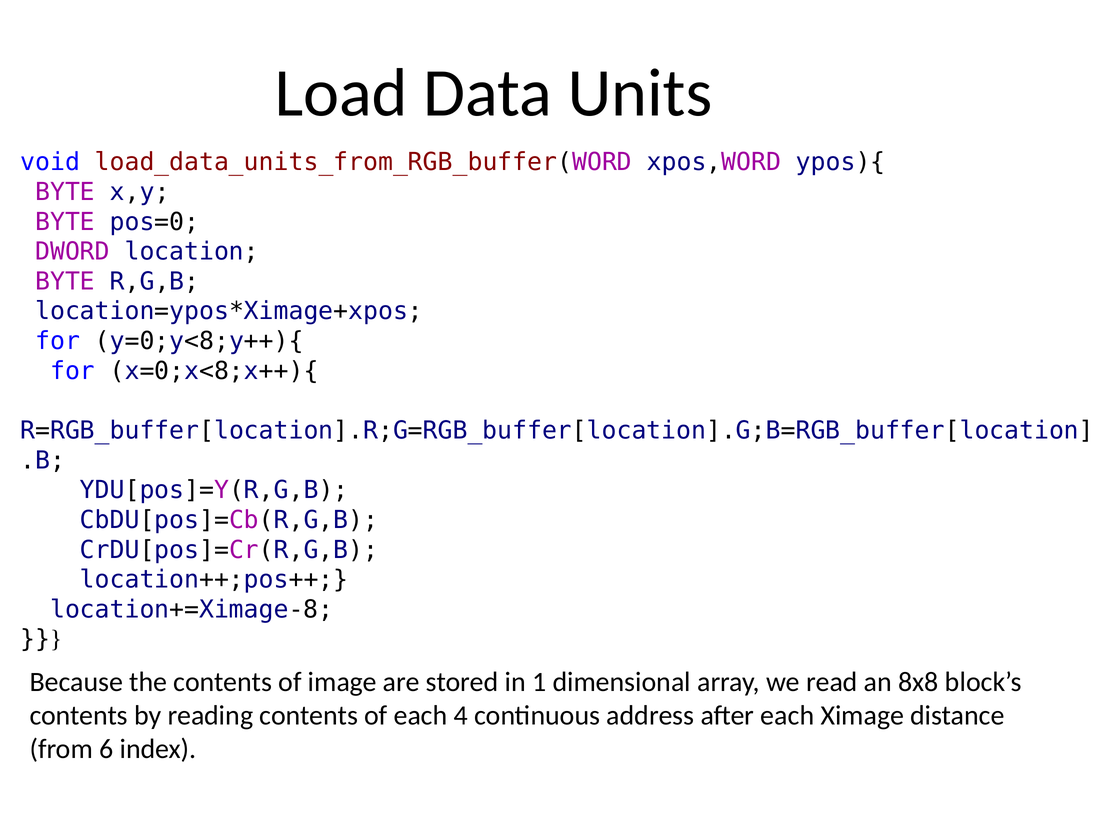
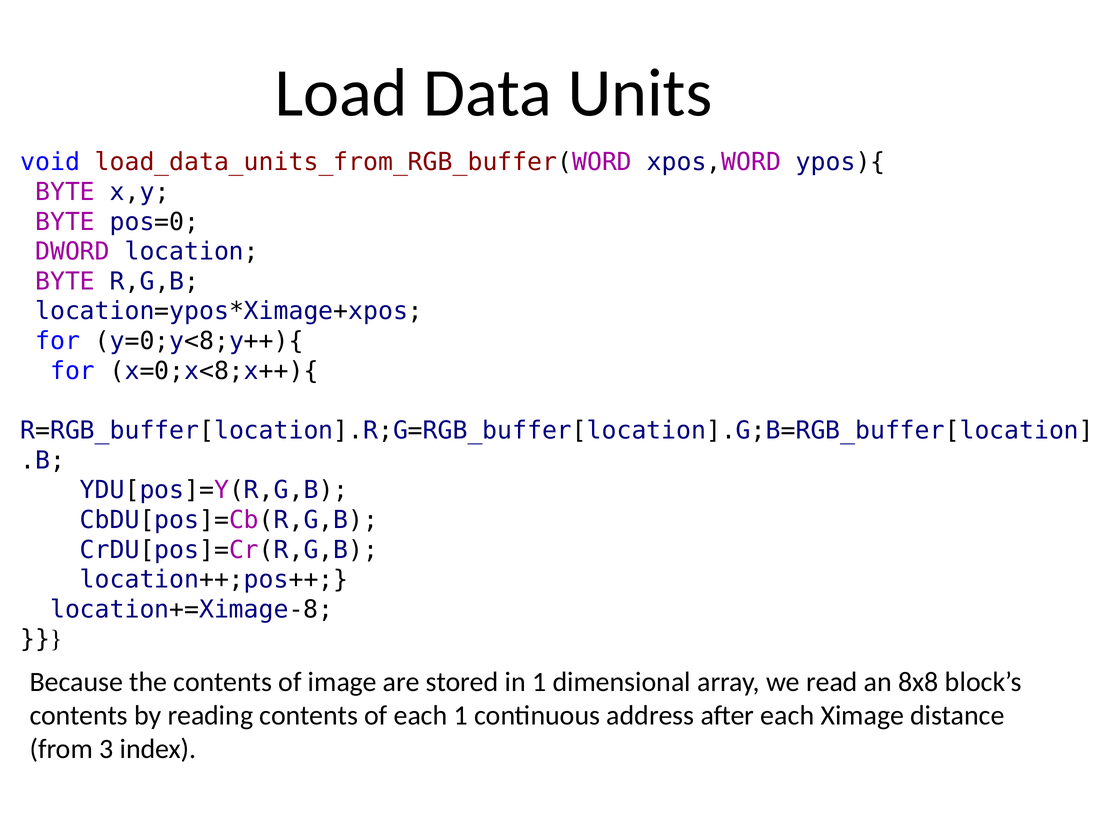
each 4: 4 -> 1 (461, 715)
6: 6 -> 3 (106, 749)
